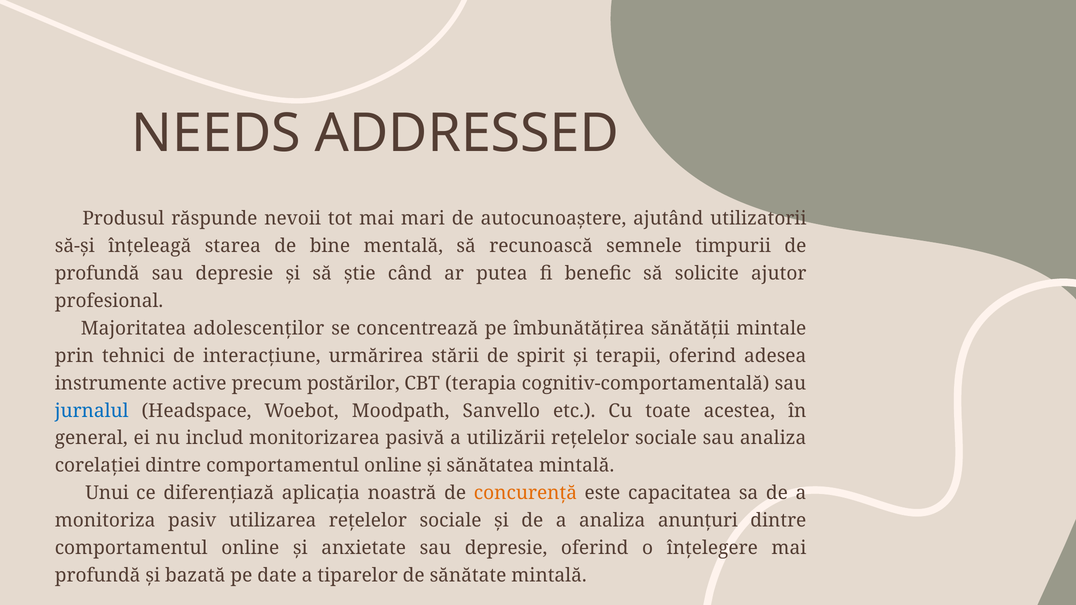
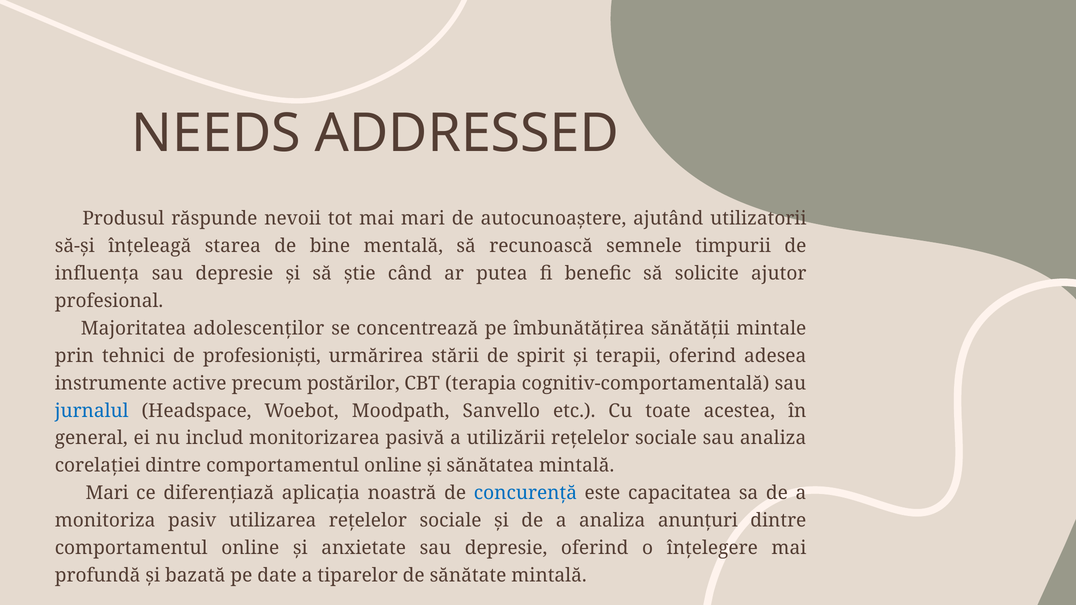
profundă: profundă -> influența (97, 274)
interacțiune: interacțiune -> profesioniști (262, 356)
Unui: Unui -> Mari (107, 493)
concurență colour: orange -> blue (525, 493)
